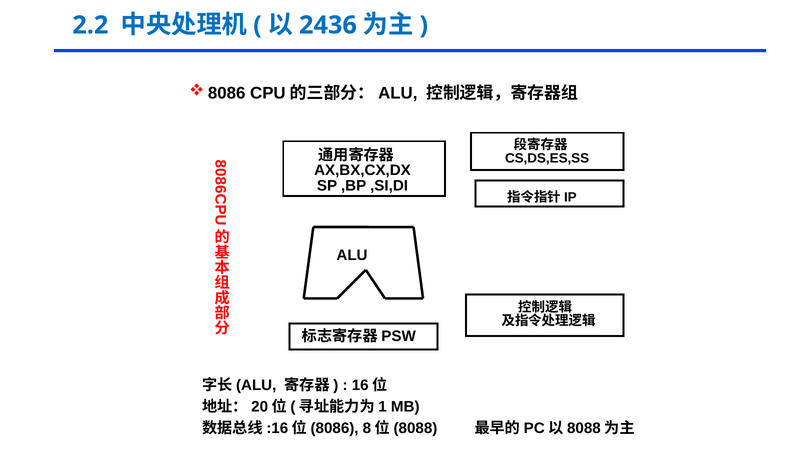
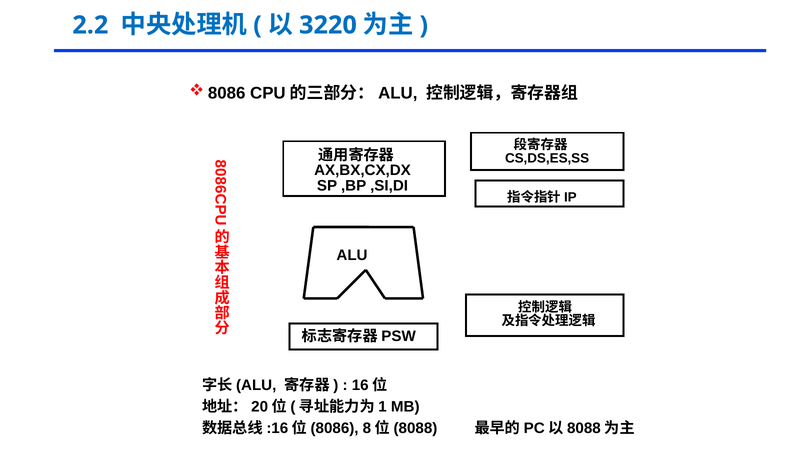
2436: 2436 -> 3220 (328, 25)
